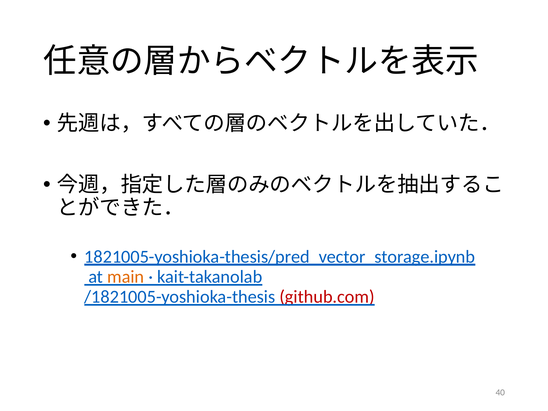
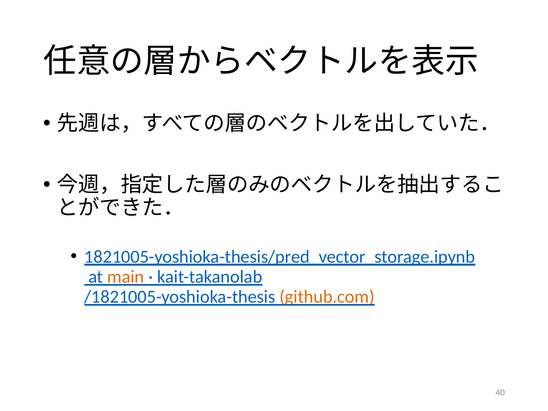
github.com colour: red -> orange (327, 297)
